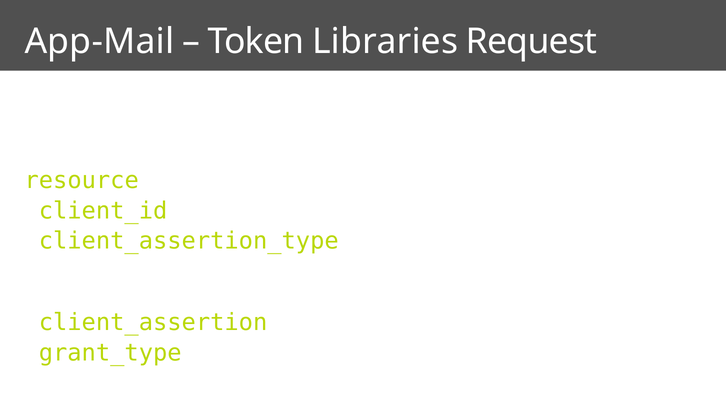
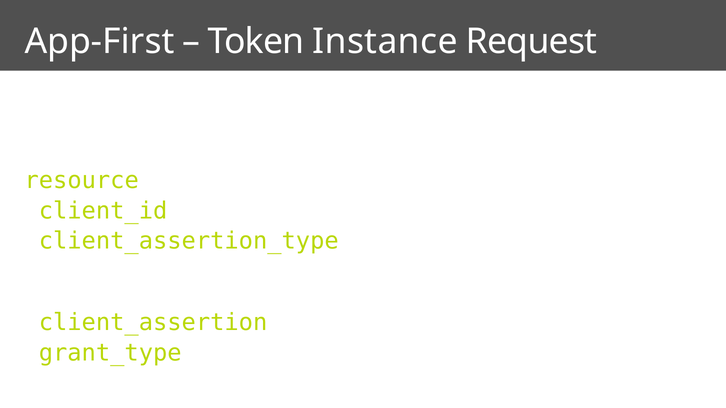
App-Mail: App-Mail -> App-First (99, 42)
Libraries: Libraries -> Instance (385, 42)
